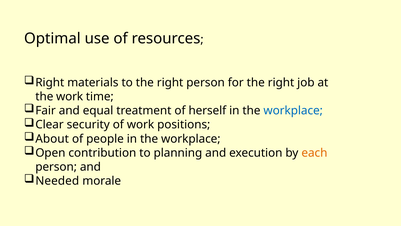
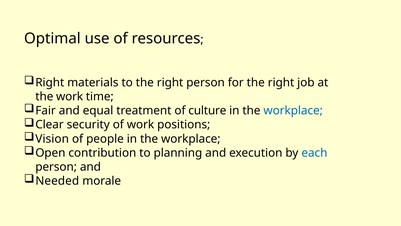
herself: herself -> culture (207, 110)
About: About -> Vision (52, 139)
each colour: orange -> blue (314, 153)
